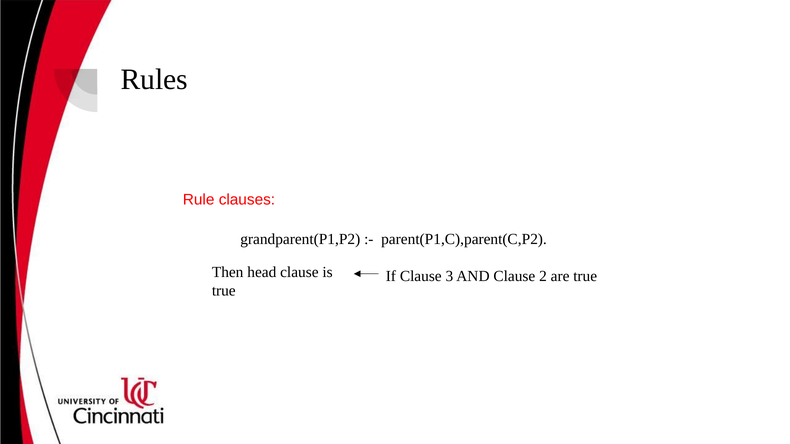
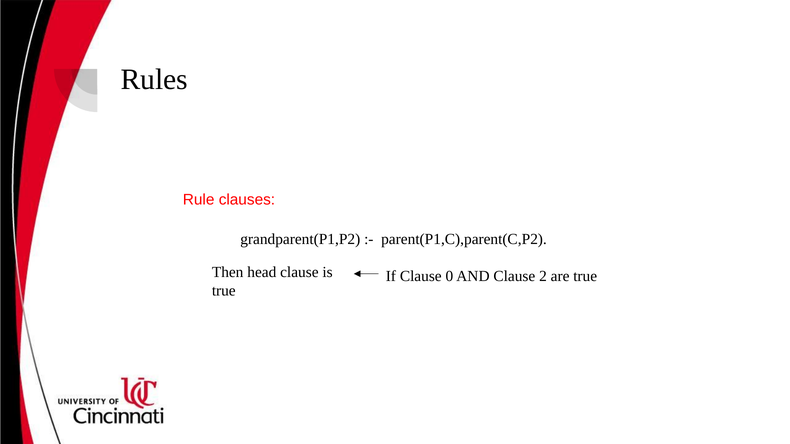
3: 3 -> 0 (449, 276)
